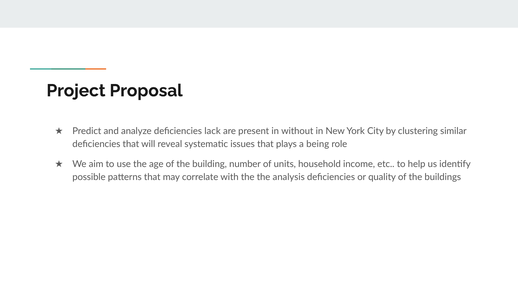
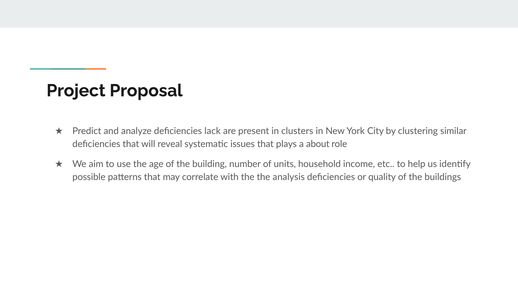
without: without -> clusters (297, 131)
being: being -> about (318, 144)
